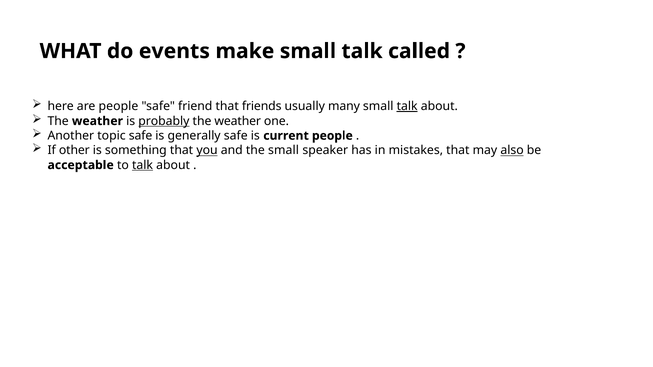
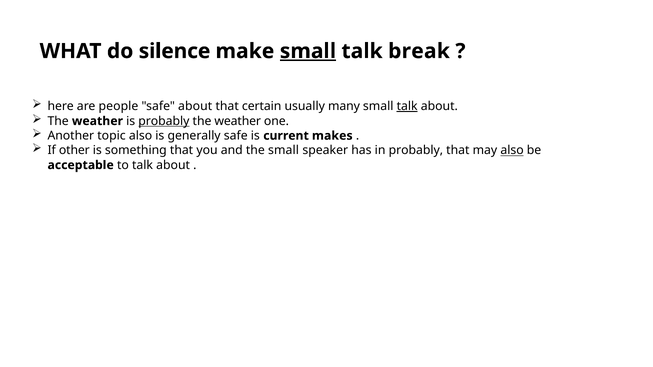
events: events -> silence (175, 51)
small underline: none -> present (308, 51)
called: called -> break (419, 51)
safe friend: friend -> about (195, 106)
friends: friends -> certain (262, 106)
topic safe: safe -> also (141, 136)
current people: people -> makes (332, 136)
you underline: present -> none (207, 151)
in mistakes: mistakes -> probably (416, 151)
talk underline: present -> none (142, 165)
